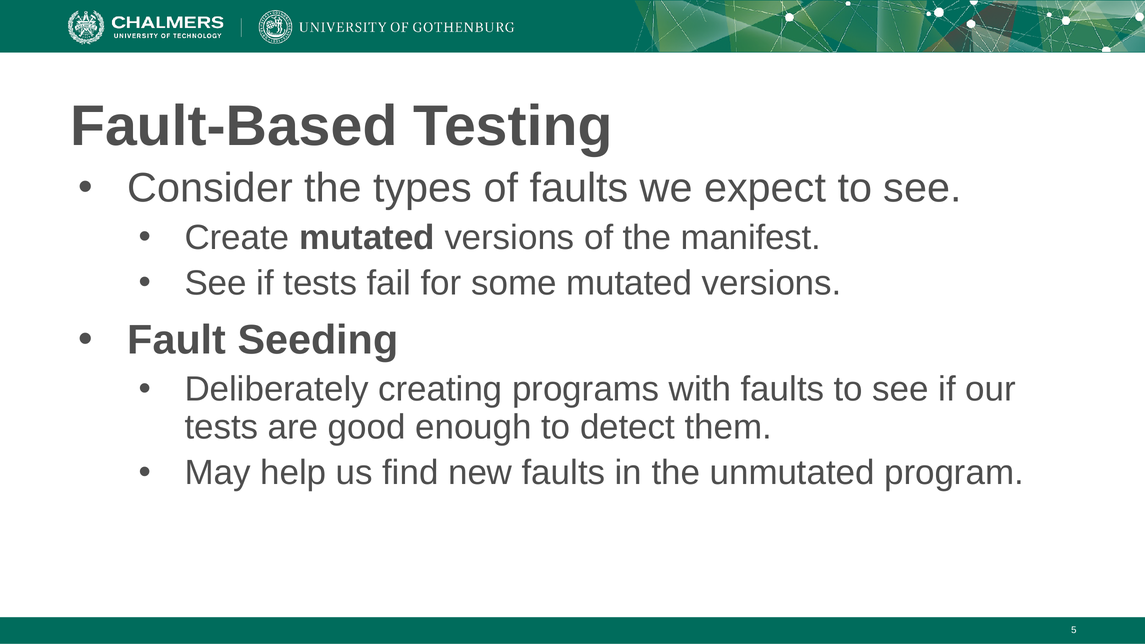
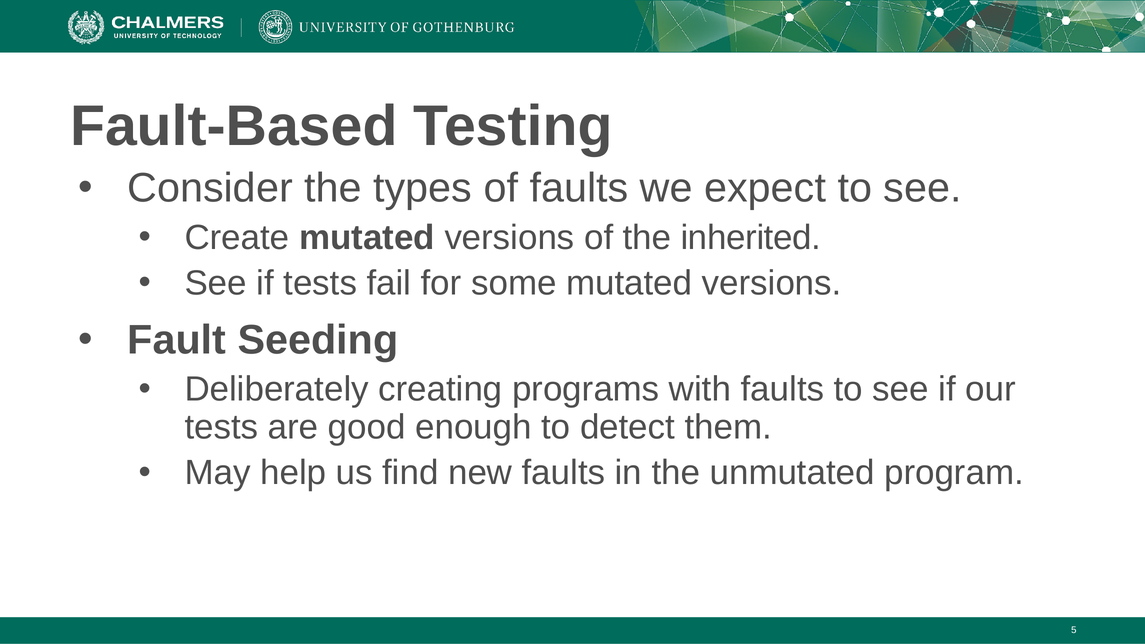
manifest: manifest -> inherited (751, 238)
